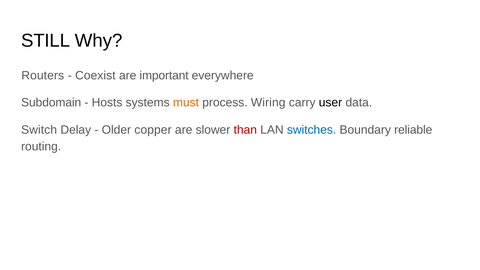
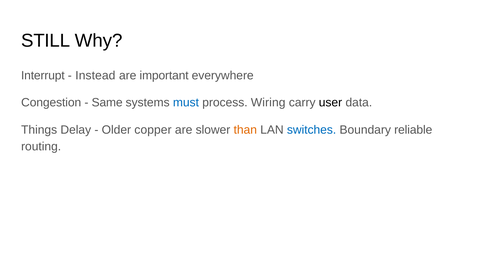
Routers: Routers -> Interrupt (43, 75)
Coexist: Coexist -> Instead (95, 75)
Subdomain: Subdomain -> Congestion (51, 103)
Hosts: Hosts -> Same (107, 103)
must colour: orange -> blue (186, 103)
Switch: Switch -> Things (39, 130)
than colour: red -> orange (245, 130)
